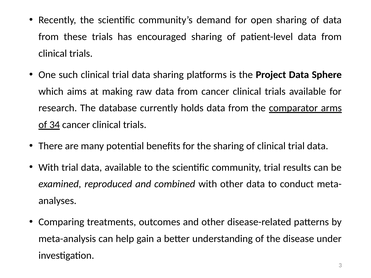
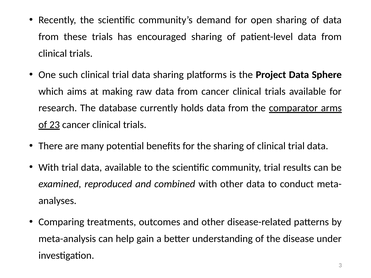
34: 34 -> 23 (55, 125)
